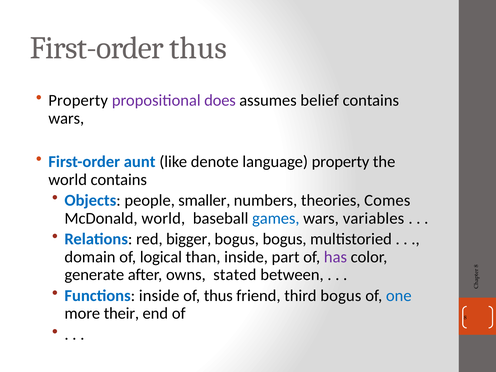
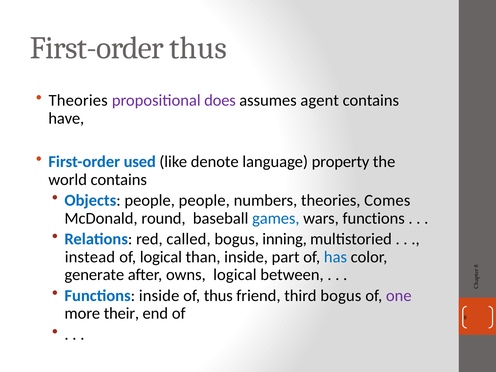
Property: Property -> Theories (78, 100)
belief: belief -> agent (320, 100)
wars: wars -> have (66, 118)
aunt: aunt -> used (140, 162)
people smaller: smaller -> people (204, 200)
McDonald world: world -> round (163, 218)
wars variables: variables -> functions (374, 218)
bigger: bigger -> called (189, 239)
bogus bogus: bogus -> inning (285, 239)
domain: domain -> instead (90, 257)
has colour: purple -> blue (335, 257)
owns stated: stated -> logical (235, 275)
one colour: blue -> purple (399, 296)
